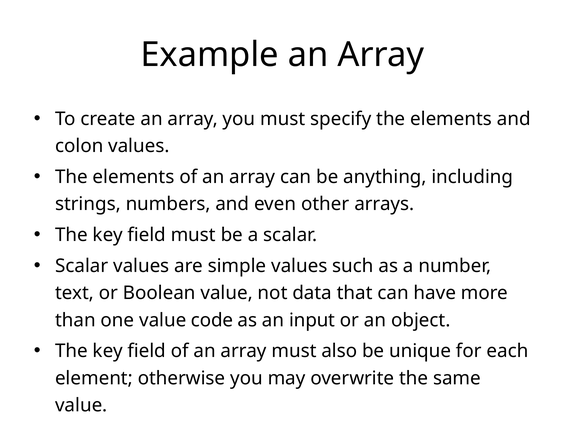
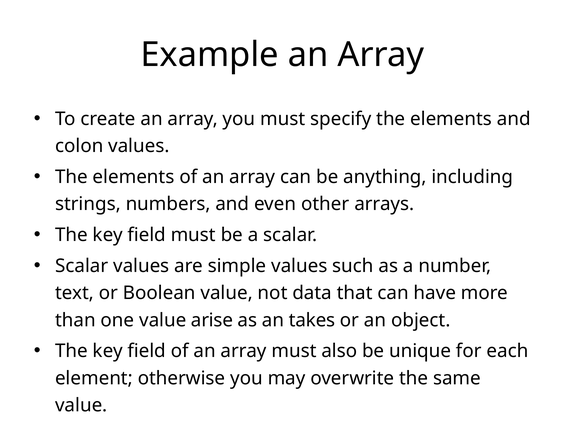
code: code -> arise (212, 320)
input: input -> takes (312, 320)
